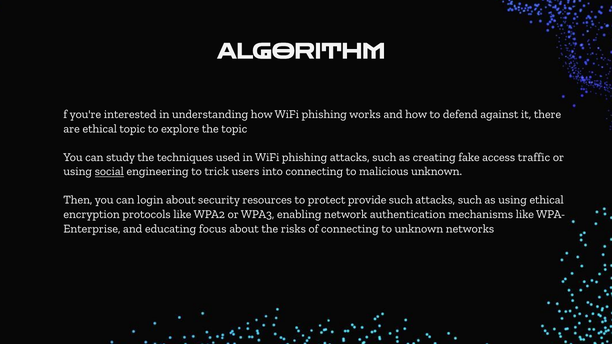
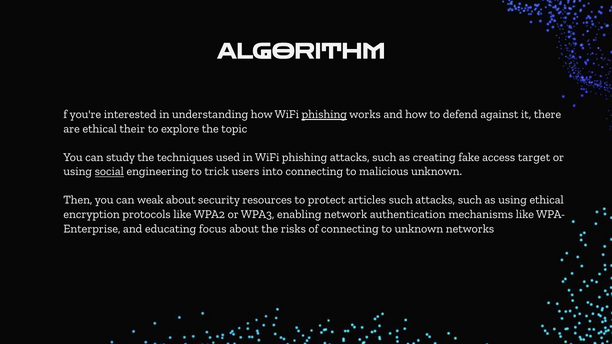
phishing underline: none -> present (324, 114)
ethical topic: topic -> their (132, 129)
traffic: traffic -> target (534, 157)
login: login -> weak (150, 200)
provide: provide -> articles (367, 200)
